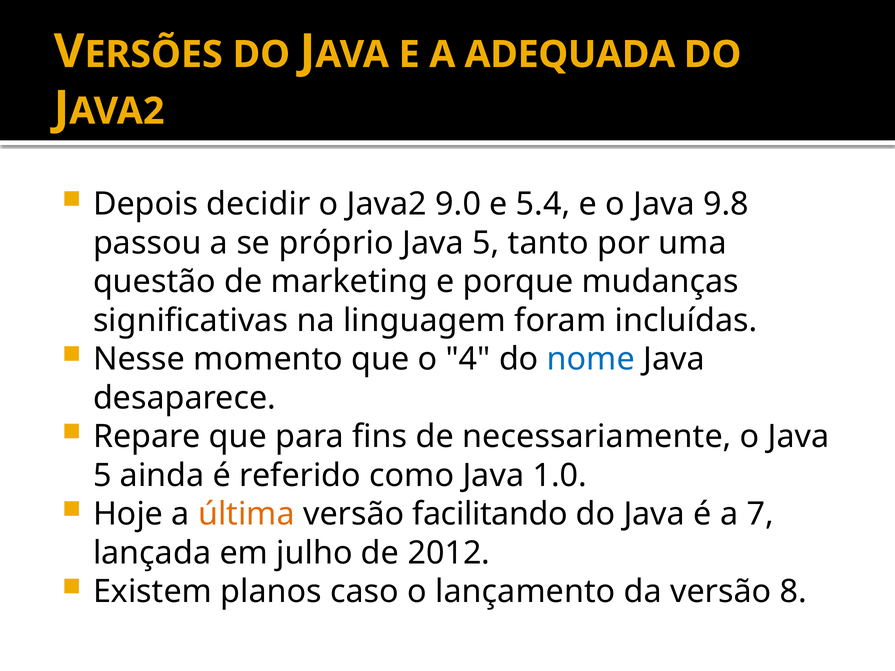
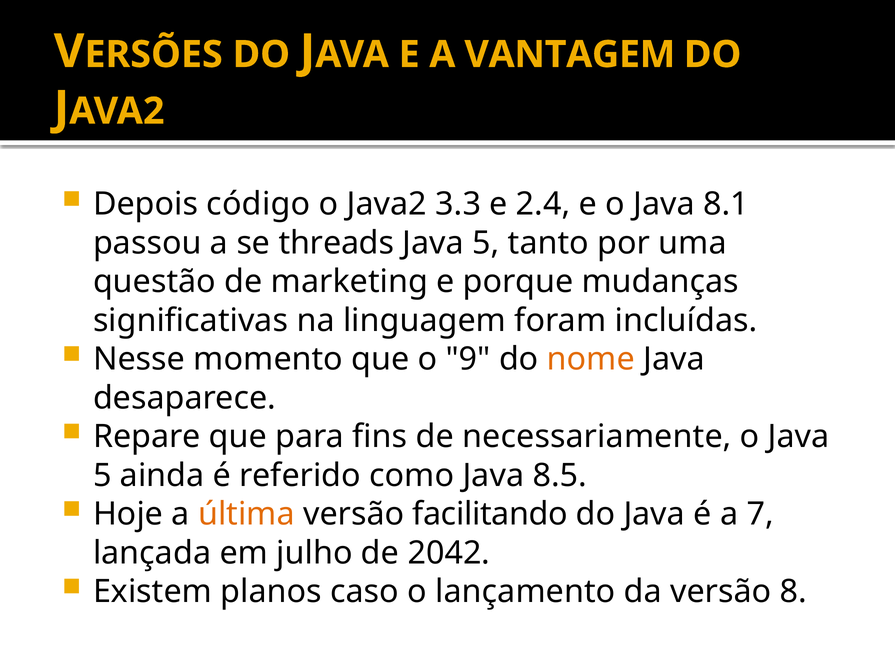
ADEQUADA: ADEQUADA -> VANTAGEM (570, 55)
decidir: decidir -> código (258, 204)
9.0: 9.0 -> 3.3 (458, 204)
5.4: 5.4 -> 2.4 (543, 204)
9.8: 9.8 -> 8.1 (726, 204)
próprio: próprio -> threads (336, 243)
4: 4 -> 9 (468, 359)
nome colour: blue -> orange (591, 359)
1.0: 1.0 -> 8.5 (560, 476)
2012: 2012 -> 2042 (449, 553)
